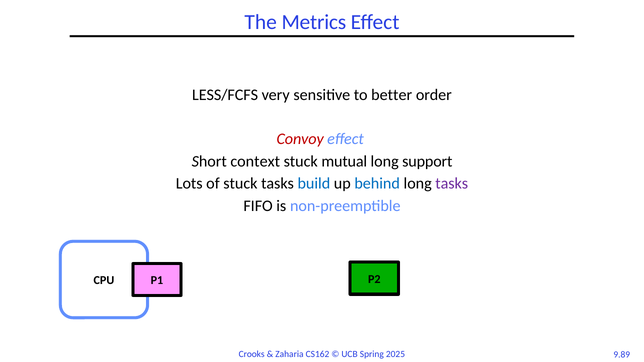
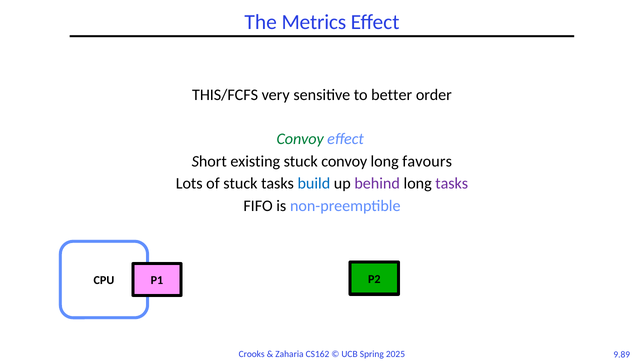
LESS/FCFS: LESS/FCFS -> THIS/FCFS (225, 95)
Convoy colour: red -> green (300, 139)
context: context -> existing (255, 161)
stuck mutual: mutual -> convoy (344, 161)
support: support -> favours (427, 161)
behind colour: blue -> purple (377, 184)
